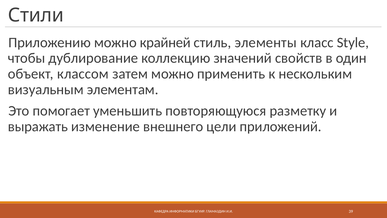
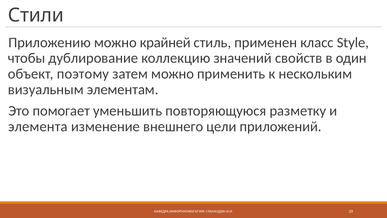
элементы: элементы -> применен (266, 42)
классом: классом -> поэтому (83, 74)
выражать: выражать -> элемента (38, 126)
